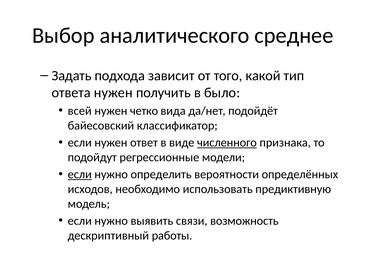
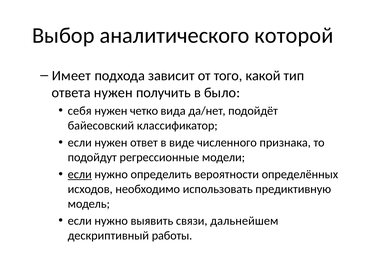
среднее: среднее -> которой (294, 35)
Задать: Задать -> Имеет (71, 75)
всей: всей -> себя (80, 111)
численного underline: present -> none (227, 142)
возможность: возможность -> дальнейшем (244, 220)
